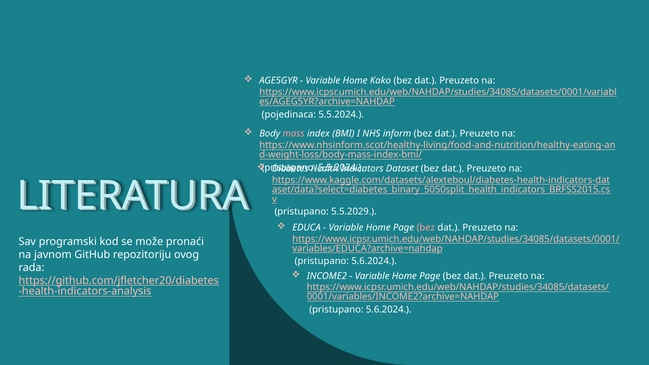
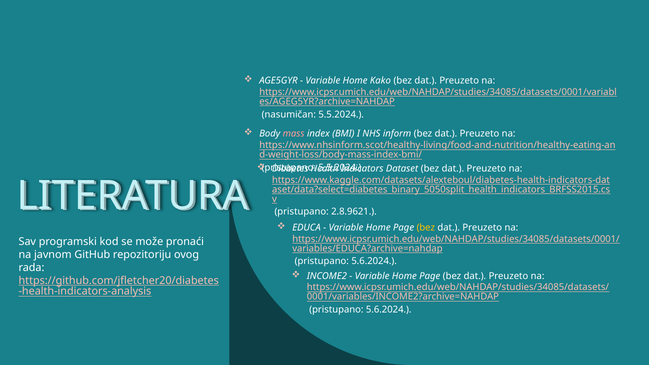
pojedinaca: pojedinaca -> nasumičan (289, 114)
5.5.2029: 5.5.2029 -> 2.8.9621 (354, 212)
bez colour: pink -> yellow (426, 228)
